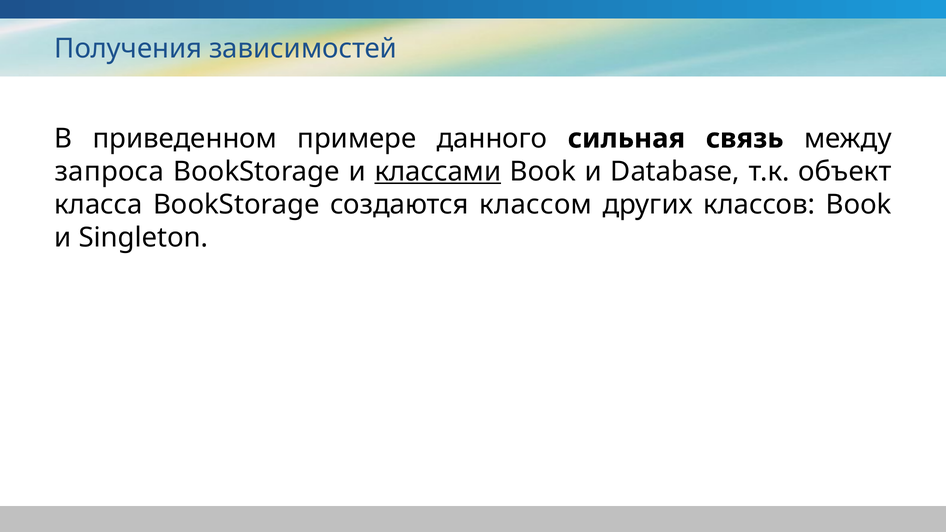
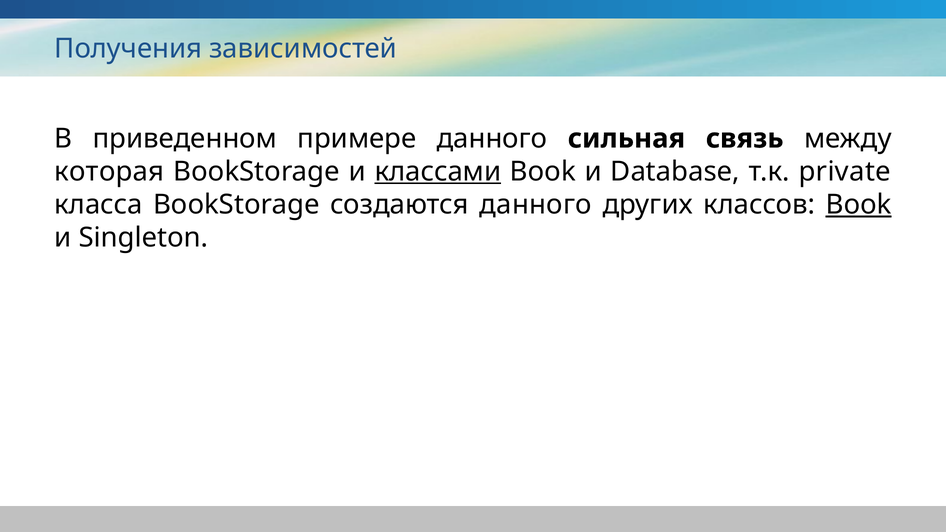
запроса: запроса -> которая (109, 172)
объект: объект -> private (845, 172)
создаются классом: классом -> данного (536, 205)
Book underline: none -> present (859, 205)
